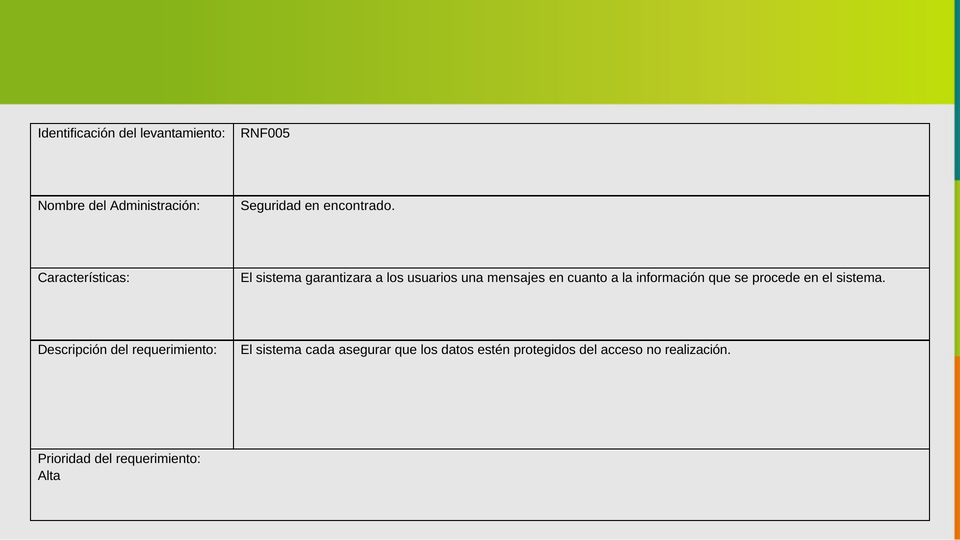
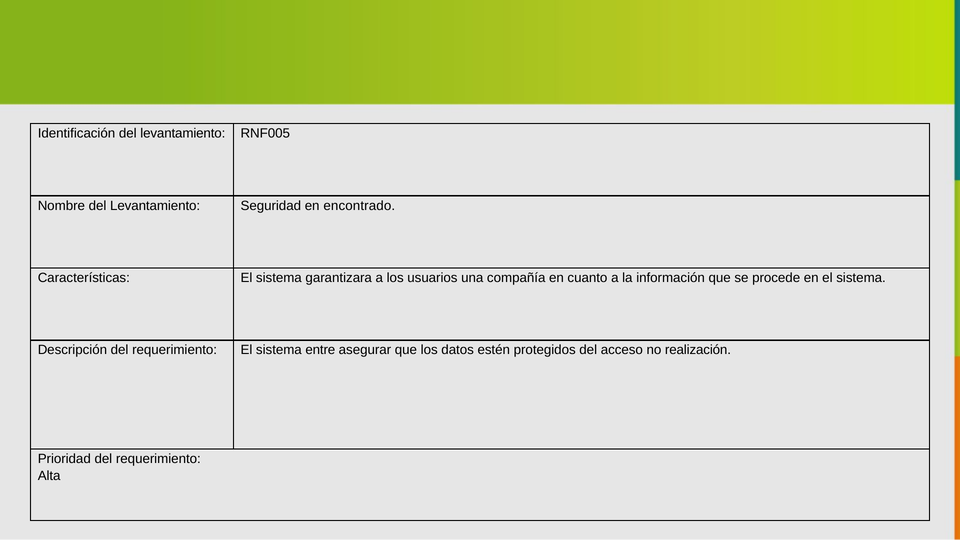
Nombre del Administración: Administración -> Levantamiento (155, 206)
mensajes: mensajes -> compañía (516, 278)
cada: cada -> entre (320, 350)
